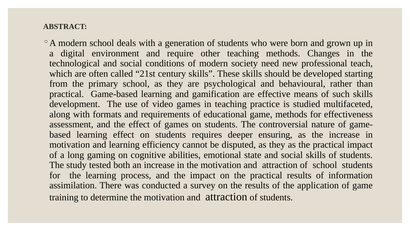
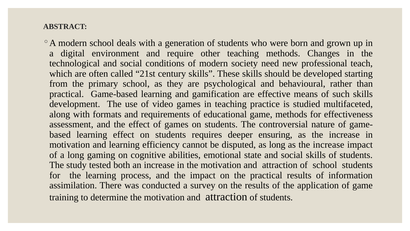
disputed as they: they -> long (277, 145)
practical: practical -> increase (329, 145)
